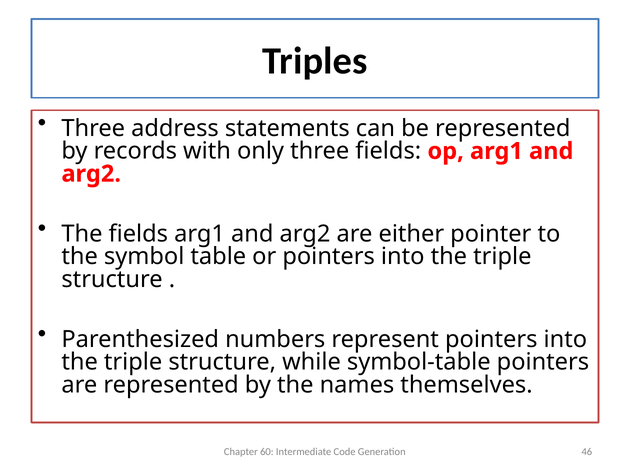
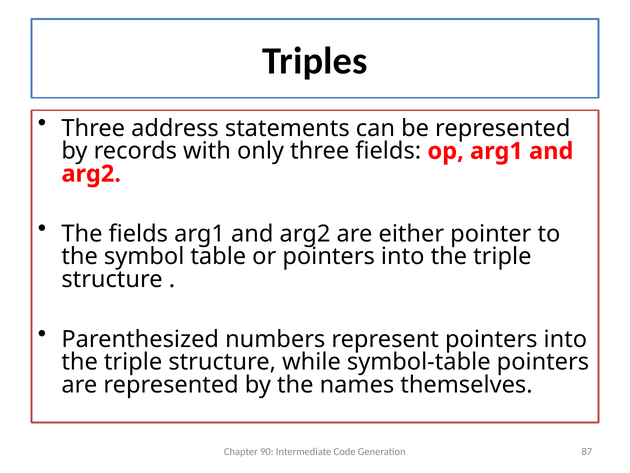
60: 60 -> 90 (267, 451)
46: 46 -> 87 (587, 451)
